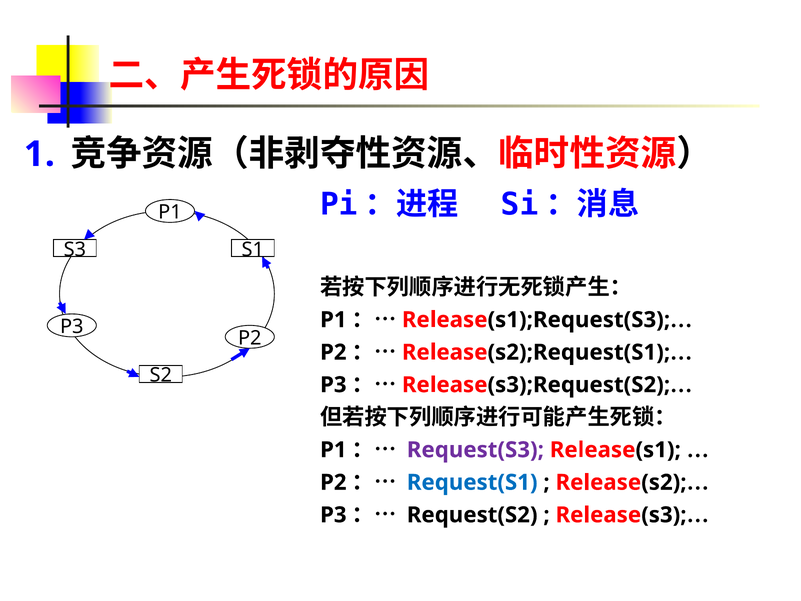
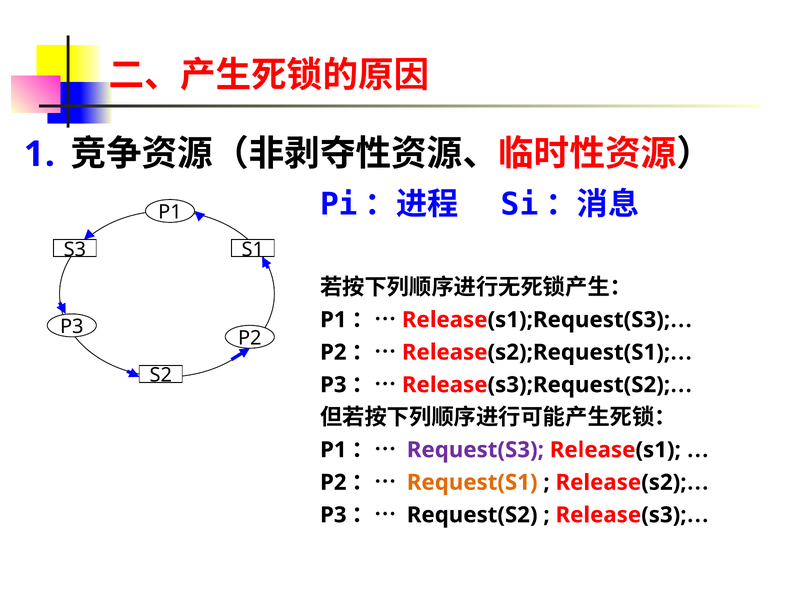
Request(S1 colour: blue -> orange (472, 482)
